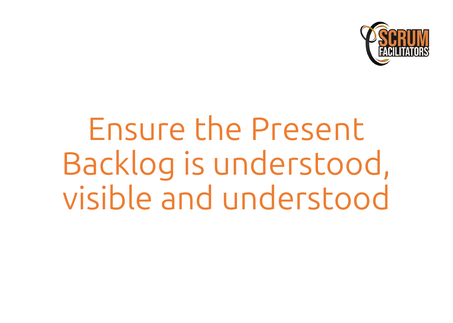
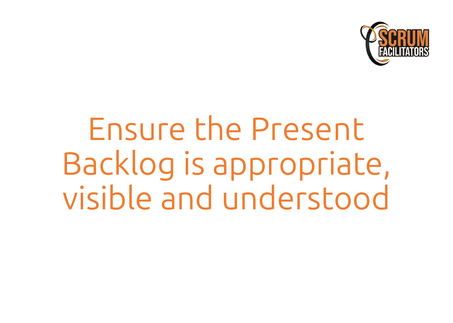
is understood: understood -> appropriate (302, 164)
